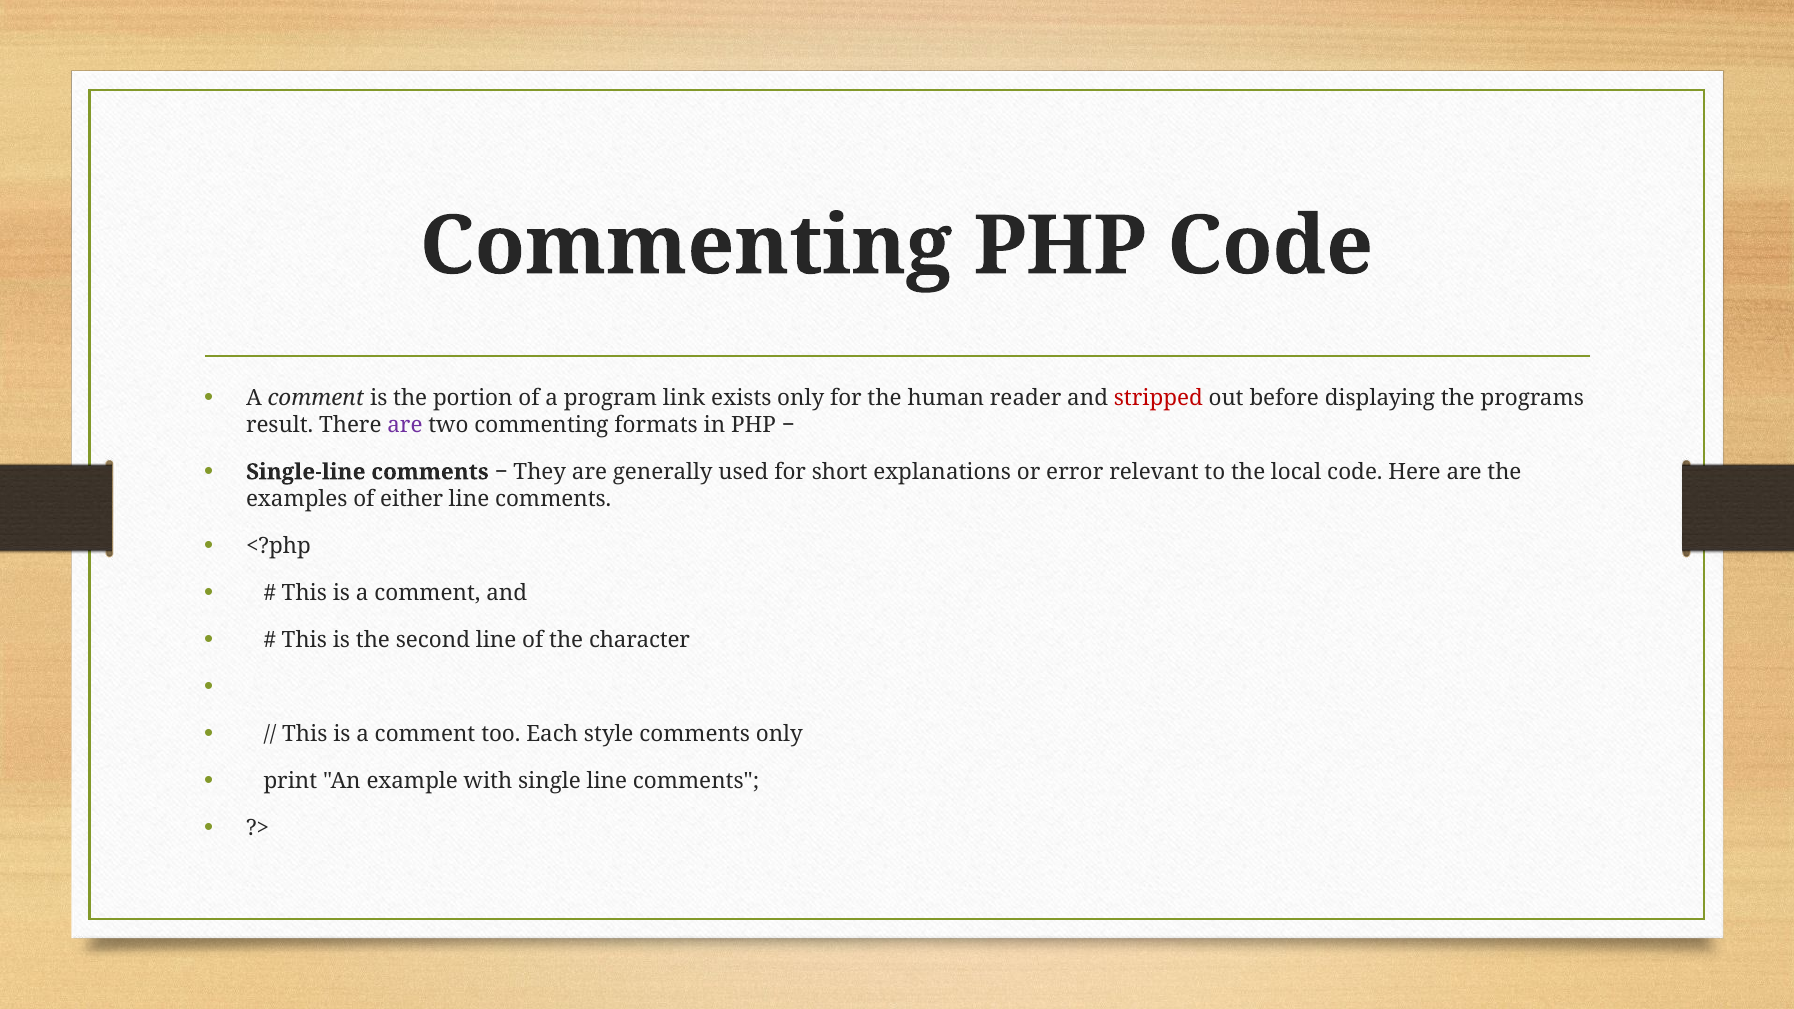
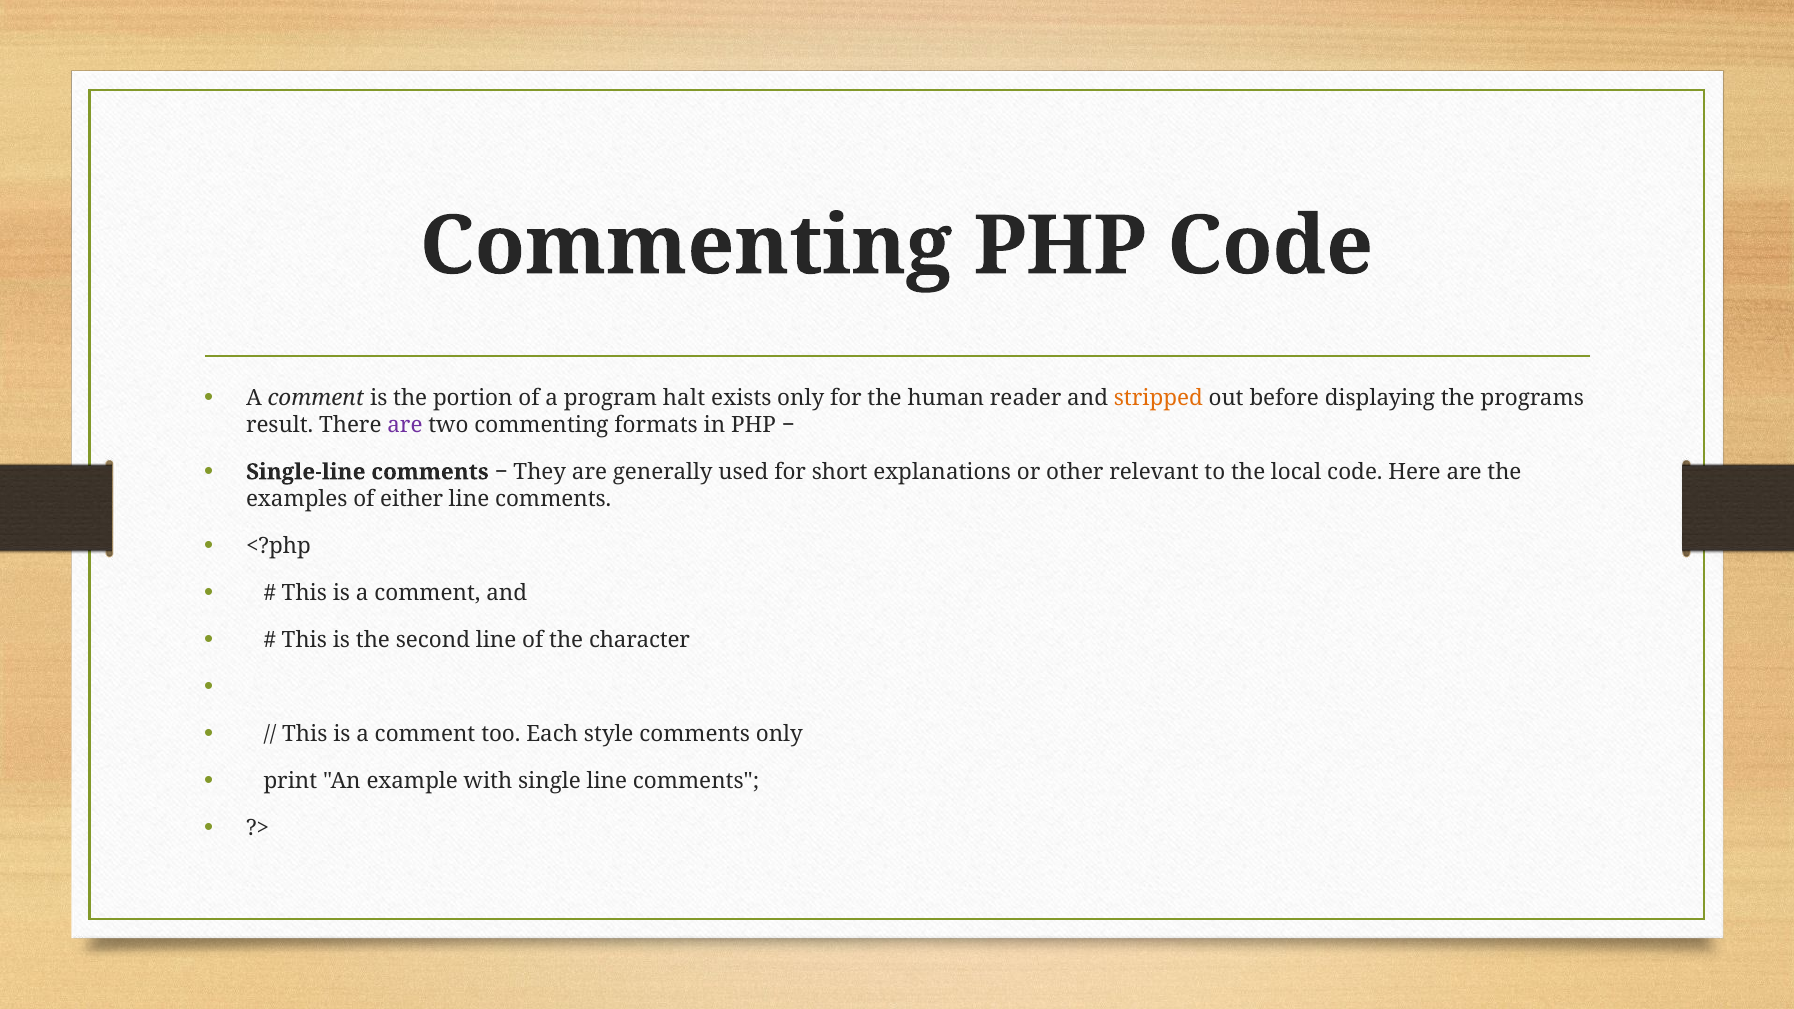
link: link -> halt (684, 398)
stripped colour: red -> orange (1158, 398)
error: error -> other (1075, 472)
